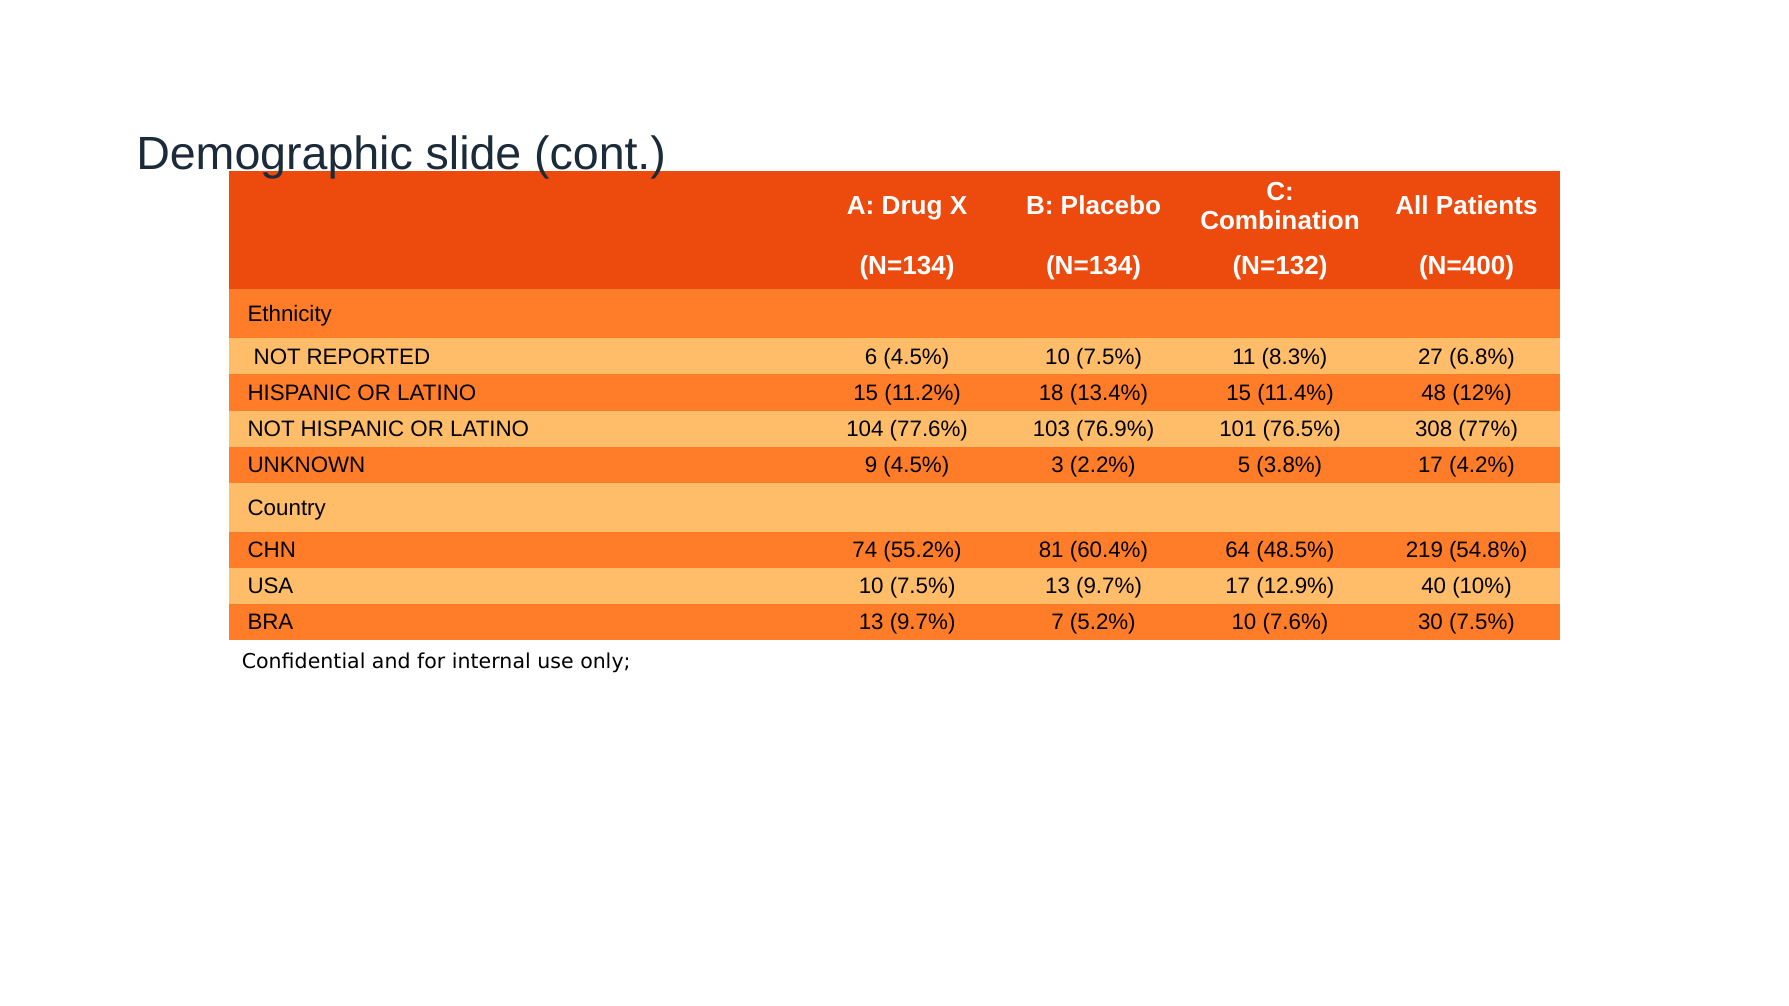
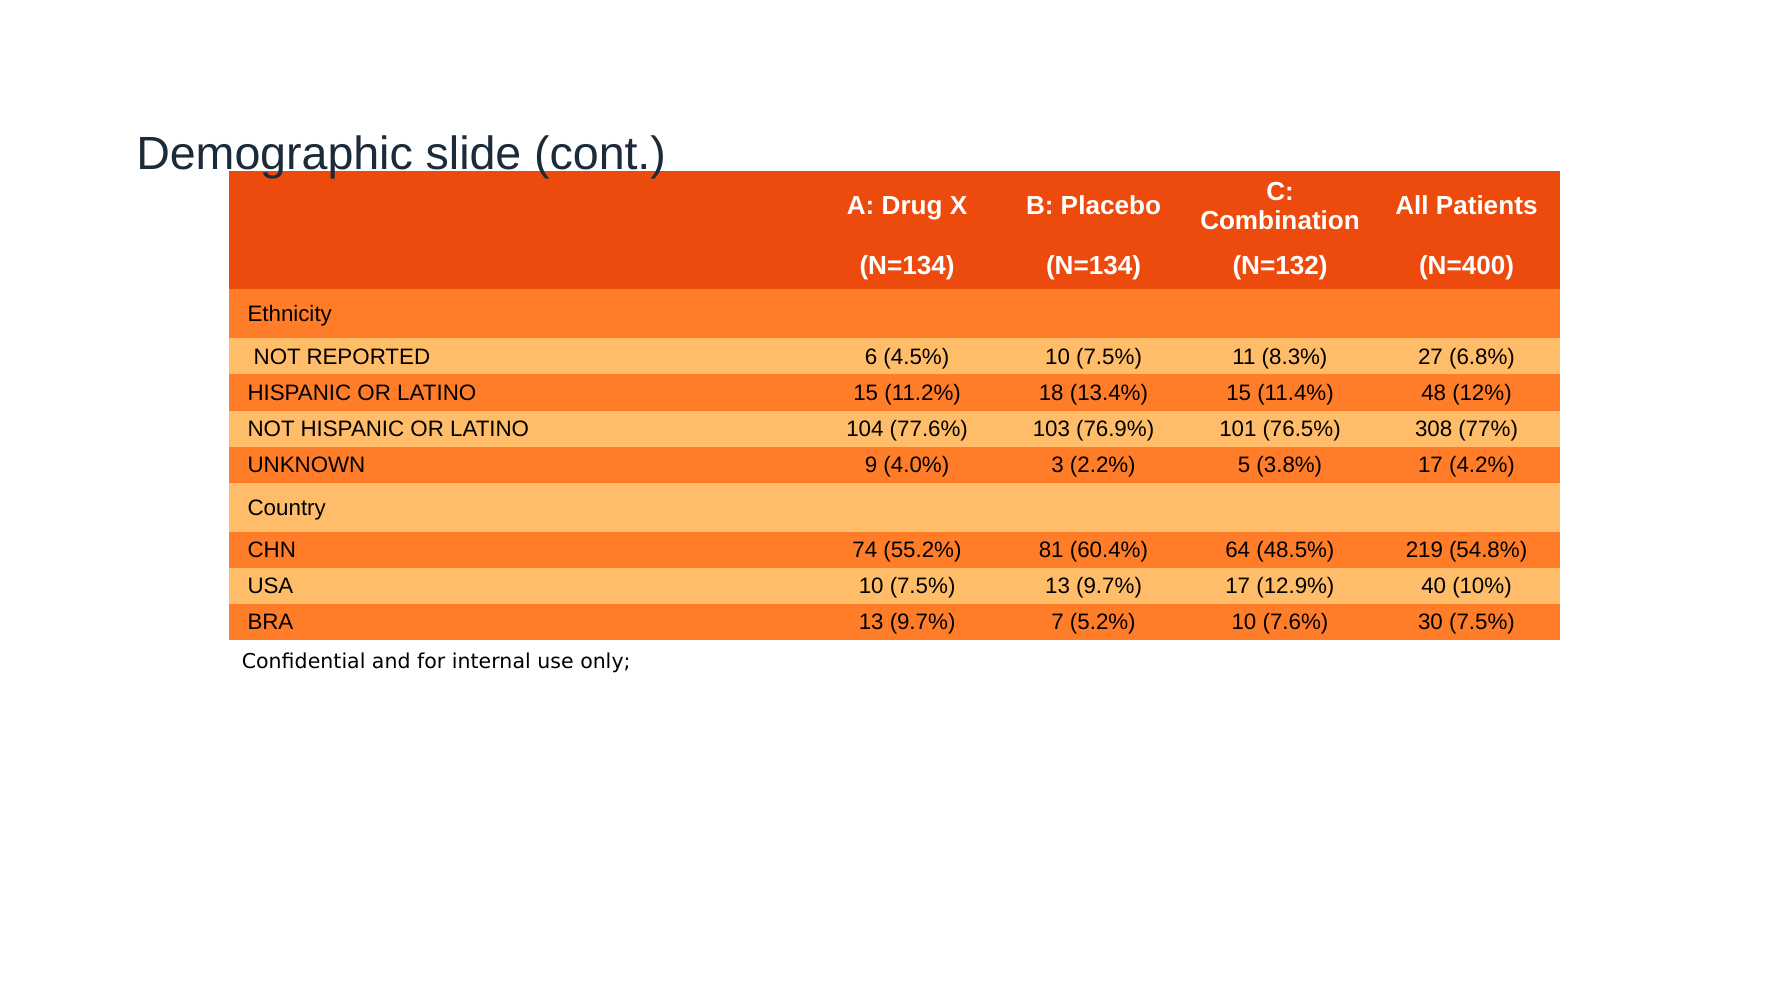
9 4.5%: 4.5% -> 4.0% (916, 465)
